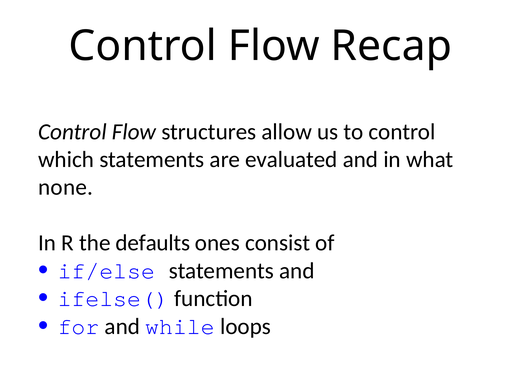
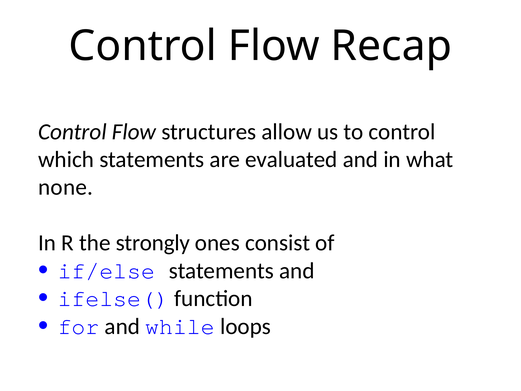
defaults: defaults -> strongly (153, 243)
